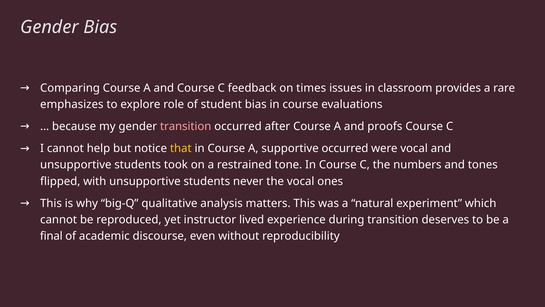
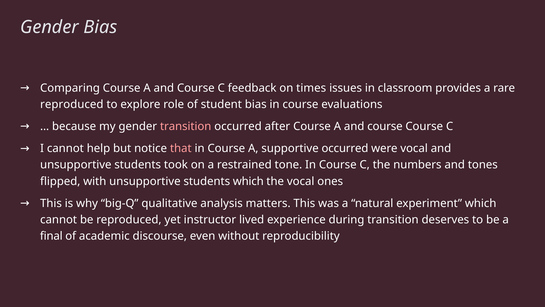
emphasizes: emphasizes -> reproduced (72, 104)
proofs: proofs -> course (385, 126)
that colour: yellow -> pink (181, 148)
students never: never -> which (248, 181)
